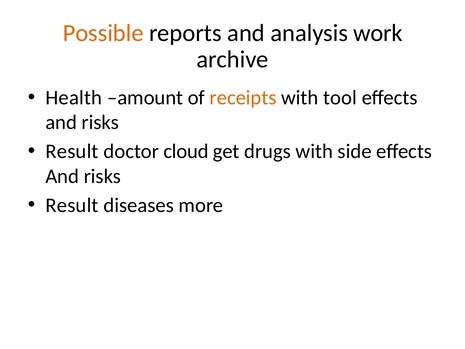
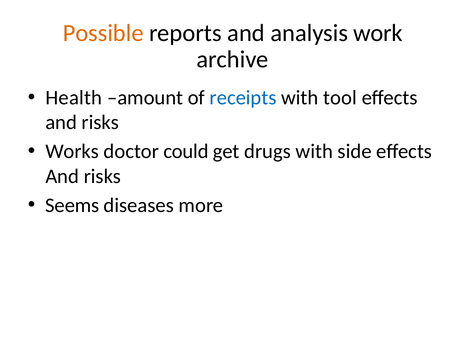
receipts colour: orange -> blue (243, 98)
Result: Result -> Works (72, 151)
cloud: cloud -> could (186, 151)
Result: Result -> Seems (72, 205)
